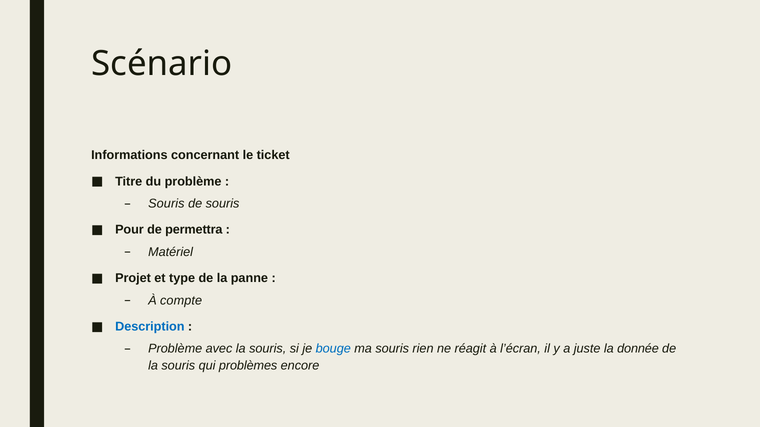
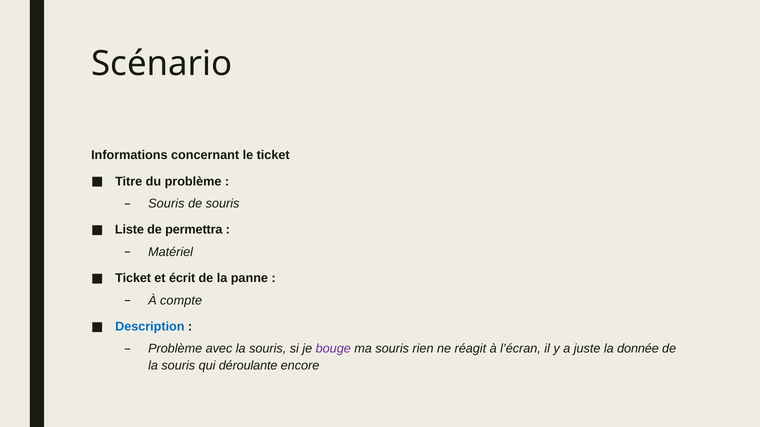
Pour: Pour -> Liste (129, 230)
Projet: Projet -> Ticket (133, 278)
type: type -> écrit (182, 278)
bouge colour: blue -> purple (333, 349)
problèmes: problèmes -> déroulante (248, 366)
